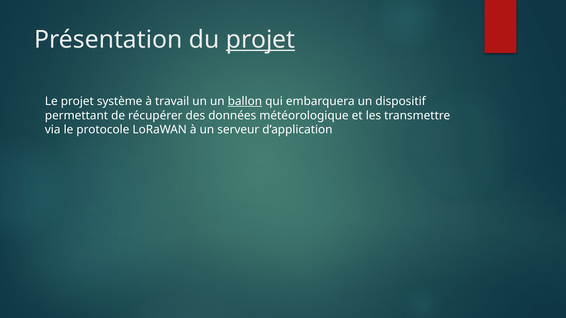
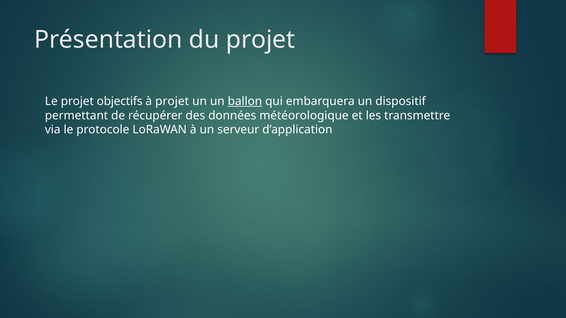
projet underline: present -> none (261, 40)
système: système -> objectifs (120, 101)
à travail: travail -> projet (172, 101)
